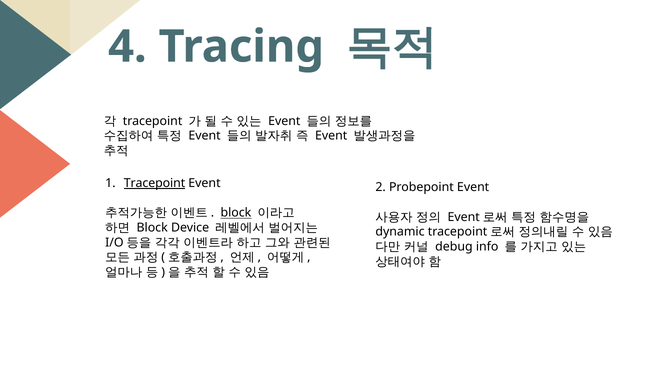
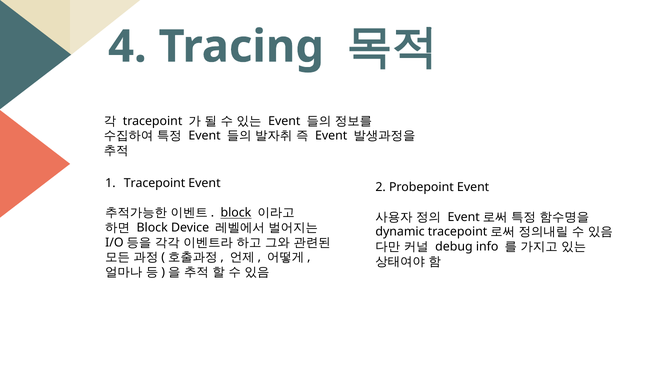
Tracepoint underline: present -> none (155, 183)
